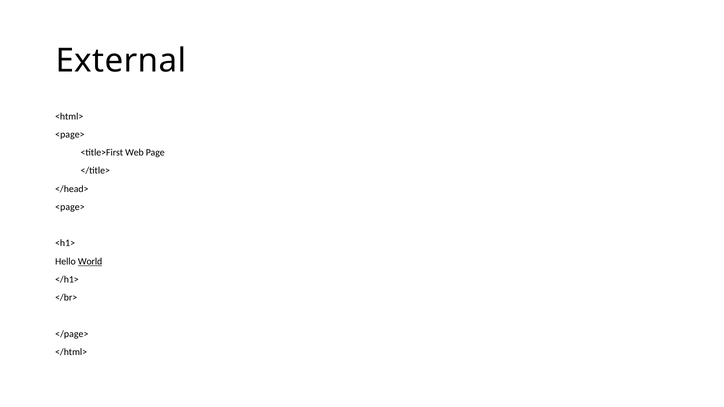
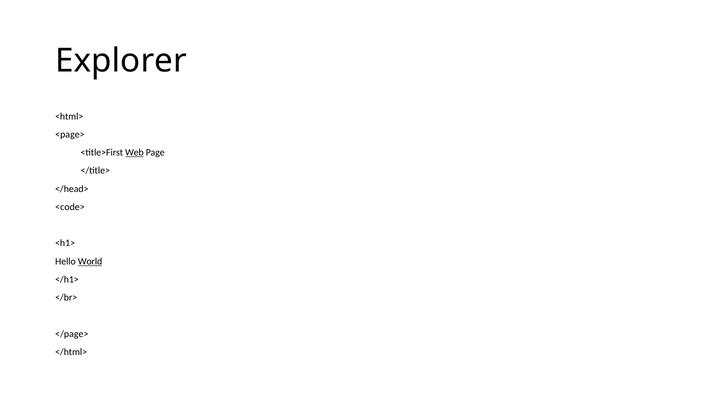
External: External -> Explorer (121, 61)
Web underline: none -> present (134, 153)
<page>: <page> -> <code> (70, 207)
